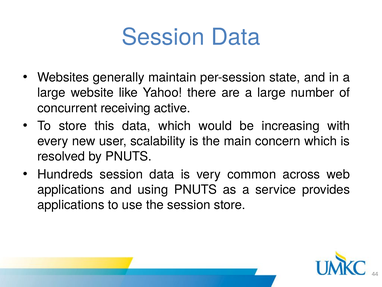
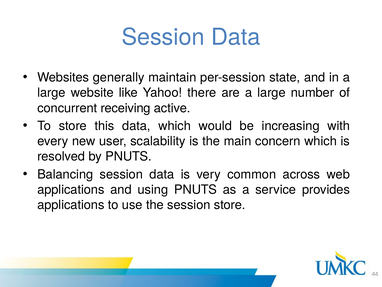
Hundreds: Hundreds -> Balancing (65, 174)
